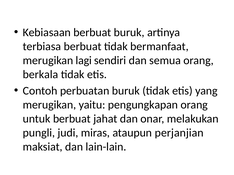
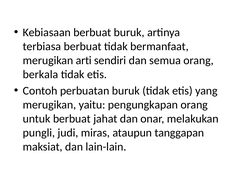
lagi: lagi -> arti (84, 60)
perjanjian: perjanjian -> tanggapan (179, 133)
